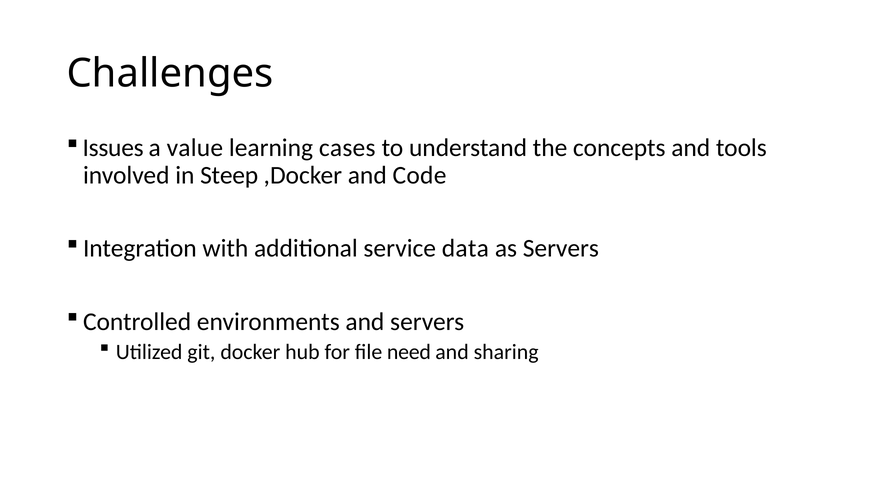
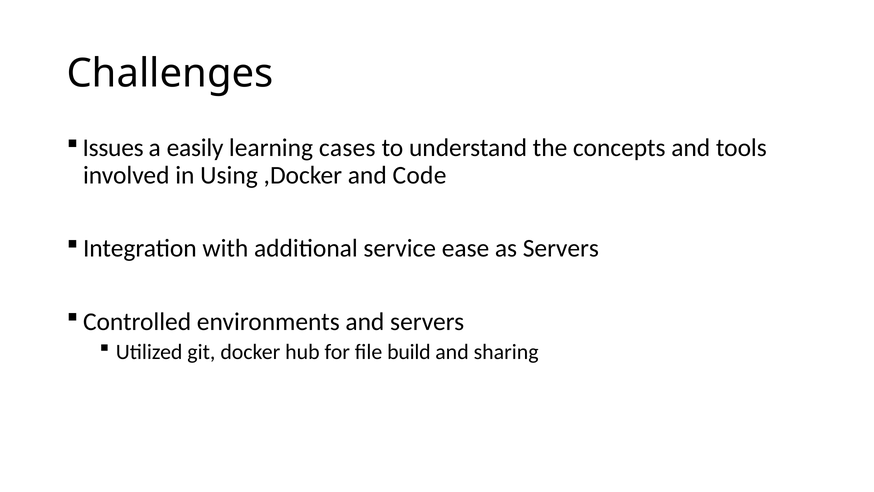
value: value -> easily (195, 148)
Steep: Steep -> Using (229, 175)
data: data -> ease (466, 248)
need: need -> build (409, 352)
